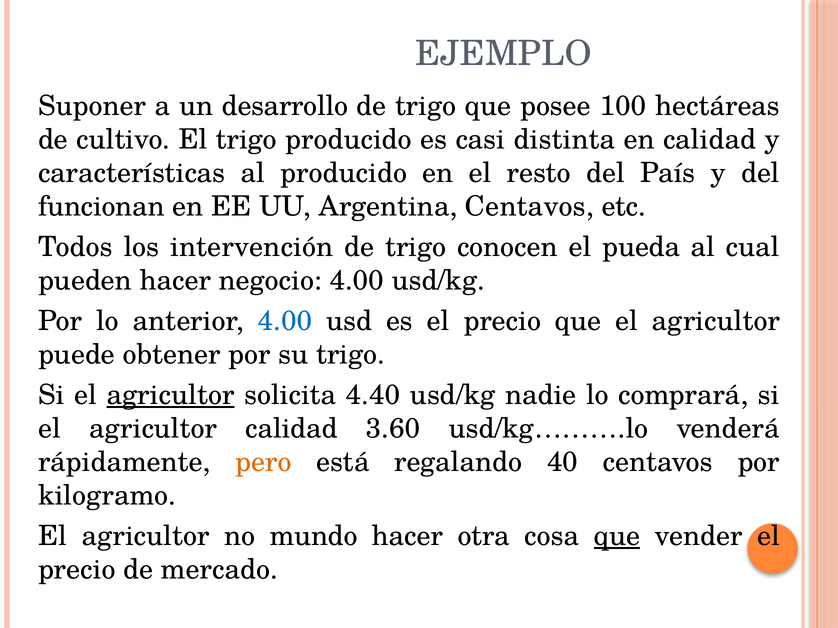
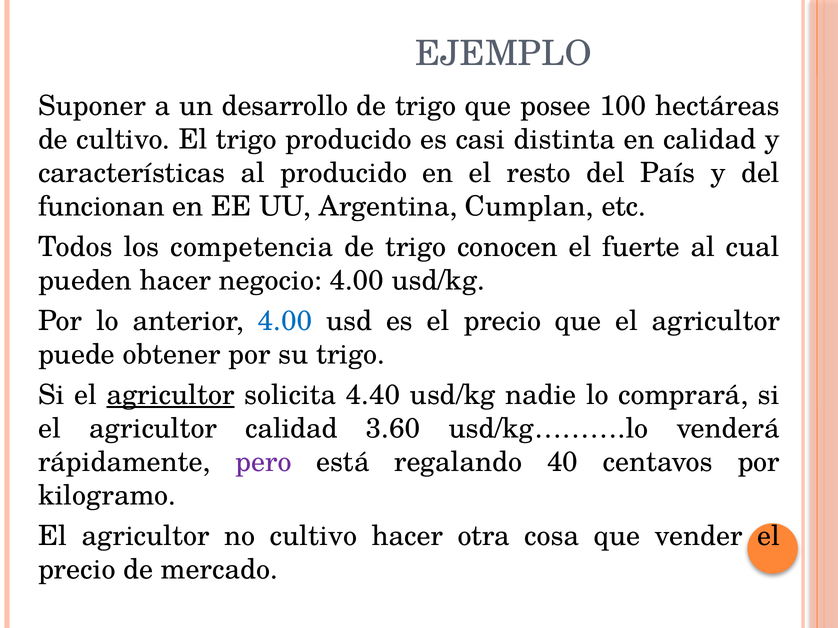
Argentina Centavos: Centavos -> Cumplan (529, 207)
intervención: intervención -> competencia (252, 247)
pueda: pueda -> fuerte (641, 247)
pero colour: orange -> purple (263, 462)
no mundo: mundo -> cultivo (314, 536)
que underline: present -> none (617, 536)
